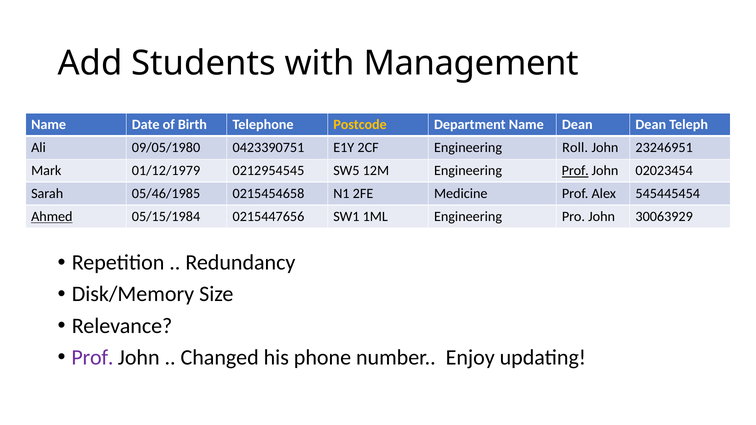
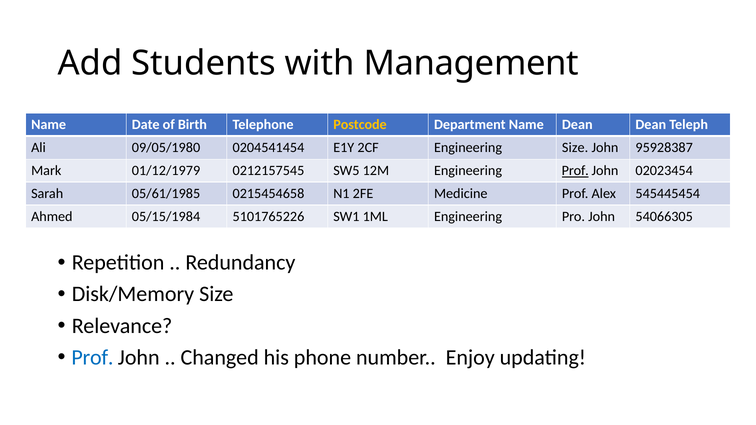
0423390751: 0423390751 -> 0204541454 (268, 148)
Engineering Roll: Roll -> Size (575, 148)
23246951: 23246951 -> 95928387 (664, 148)
0212954545: 0212954545 -> 0212157545 (268, 171)
05/46/1985: 05/46/1985 -> 05/61/1985 (166, 194)
Ahmed underline: present -> none (52, 217)
0215447656: 0215447656 -> 5101765226 (268, 217)
30063929: 30063929 -> 54066305 (664, 217)
Prof colour: purple -> blue (92, 358)
